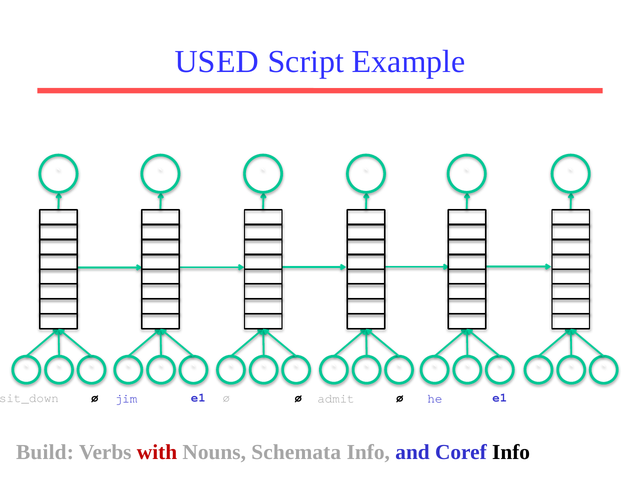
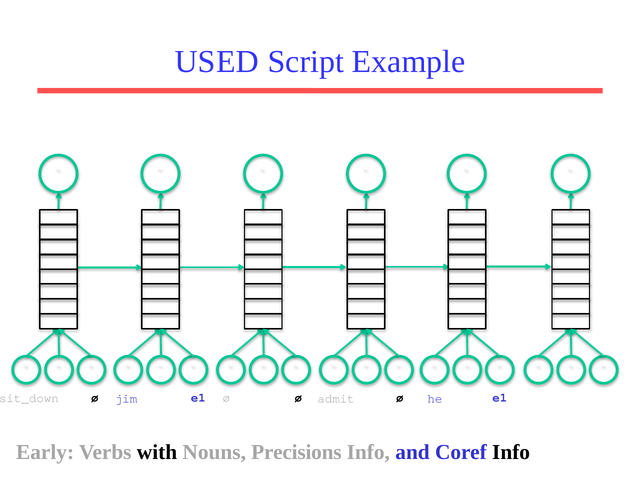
Build: Build -> Early (45, 452)
with colour: red -> black (157, 452)
Schemata: Schemata -> Precisions (296, 452)
